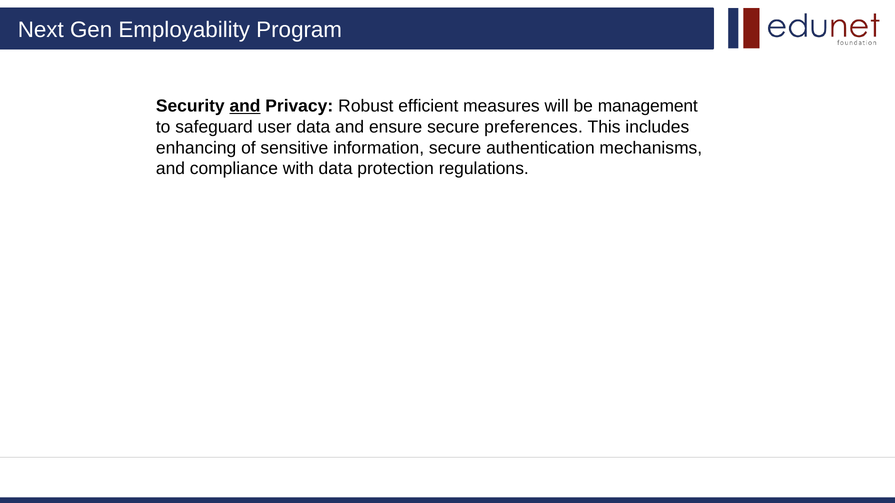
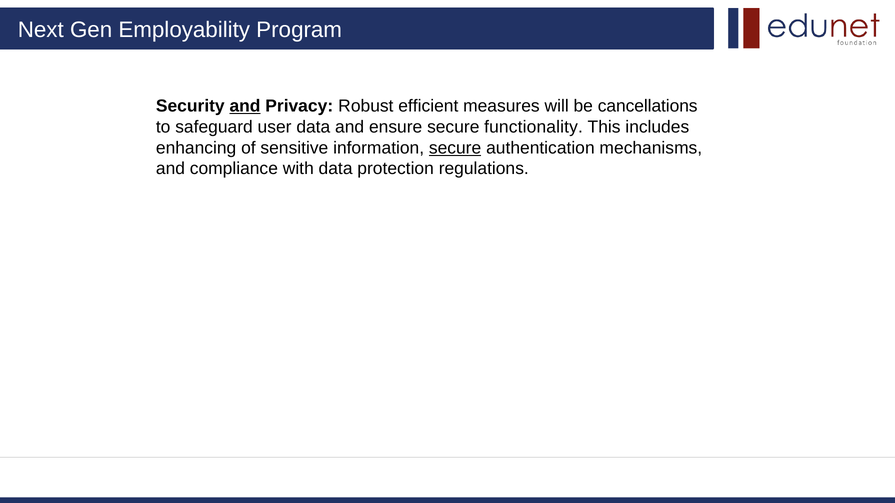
management: management -> cancellations (648, 106)
preferences: preferences -> functionality (534, 127)
secure underline: none -> present (455, 148)
